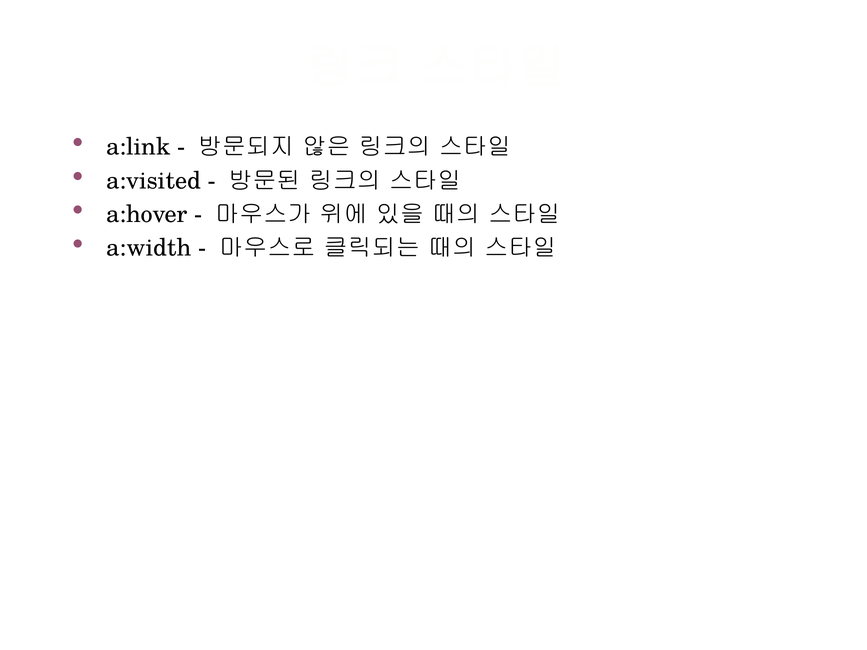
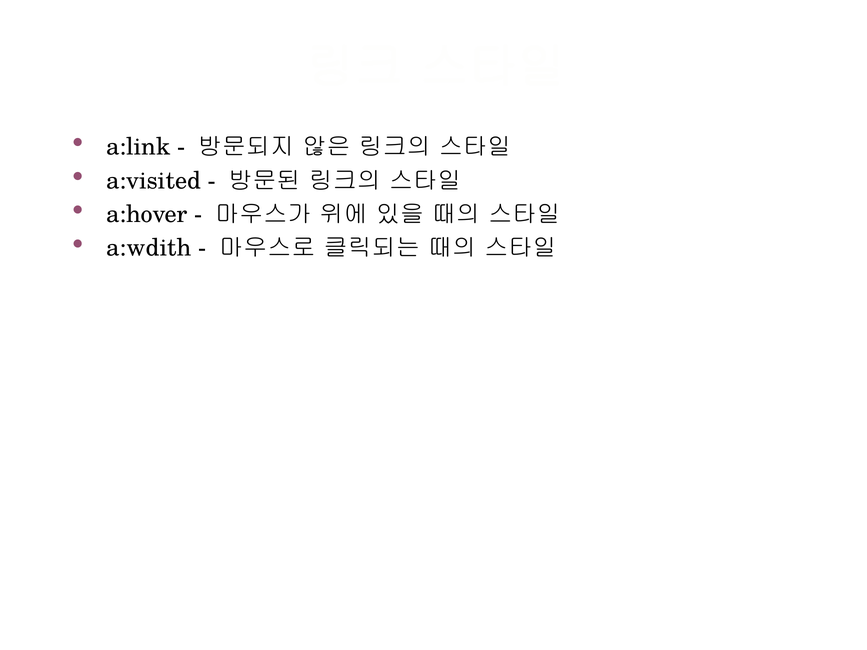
a:width: a:width -> a:wdith (149, 248)
